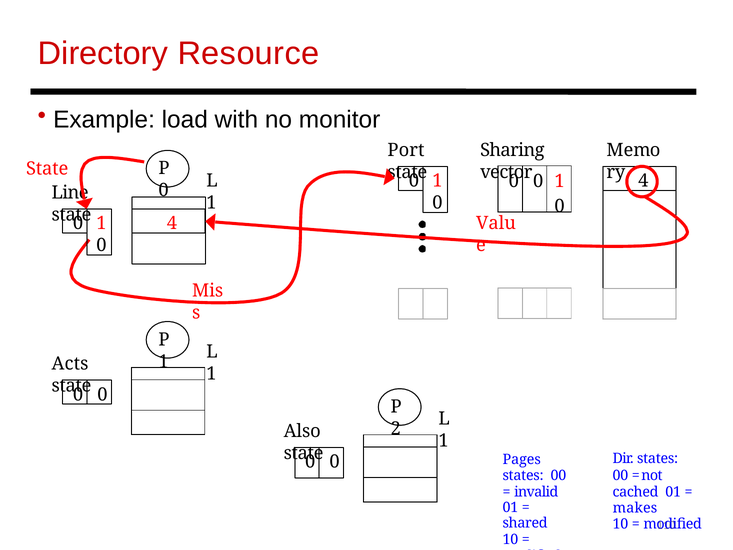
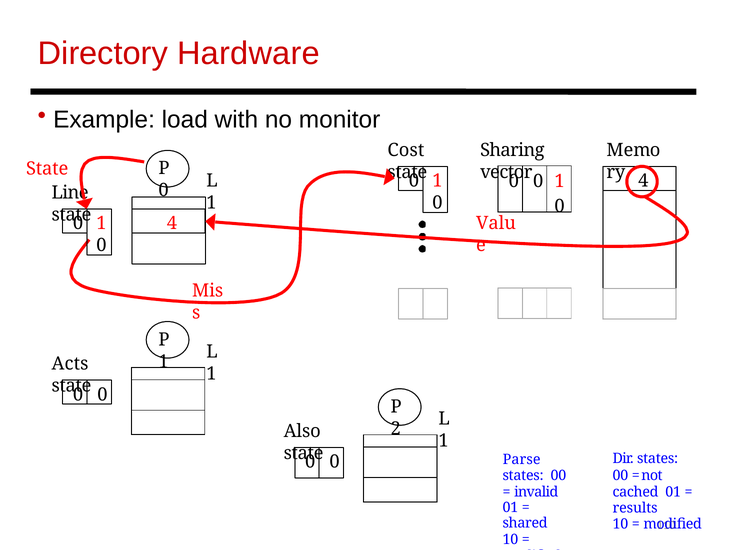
Resource: Resource -> Hardware (248, 53)
Port: Port -> Cost (406, 150)
Pages: Pages -> Parse (522, 459)
makes: makes -> results (635, 508)
